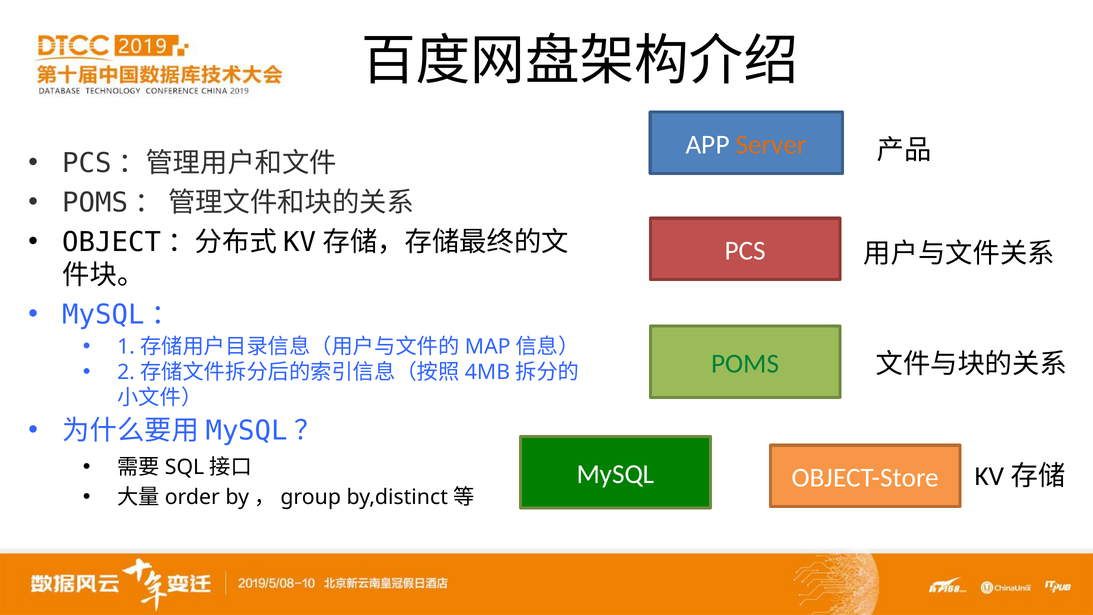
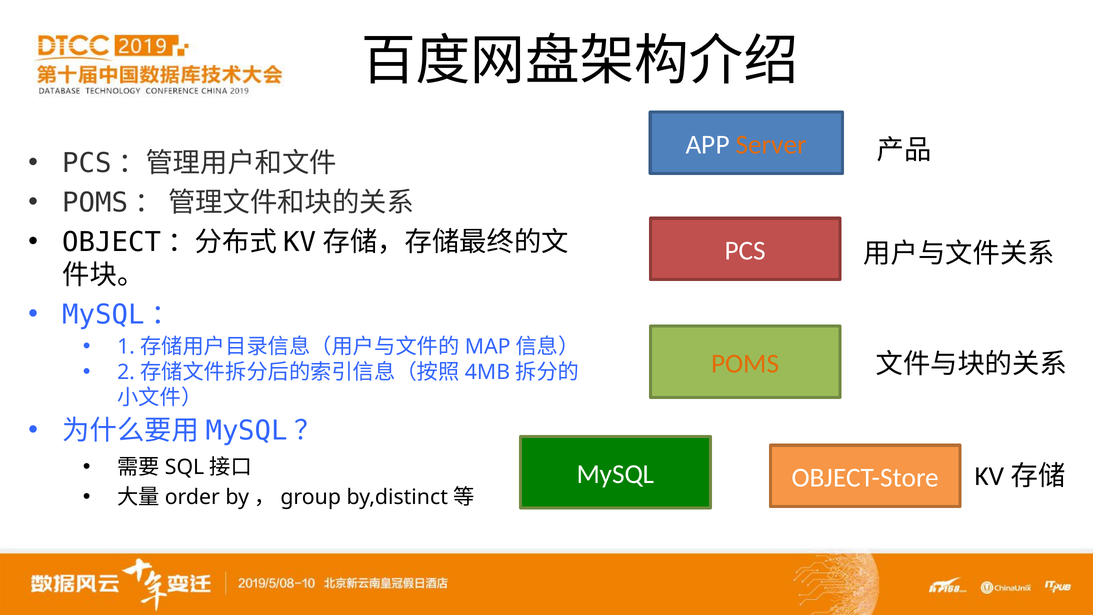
POMS colour: green -> orange (745, 364)
